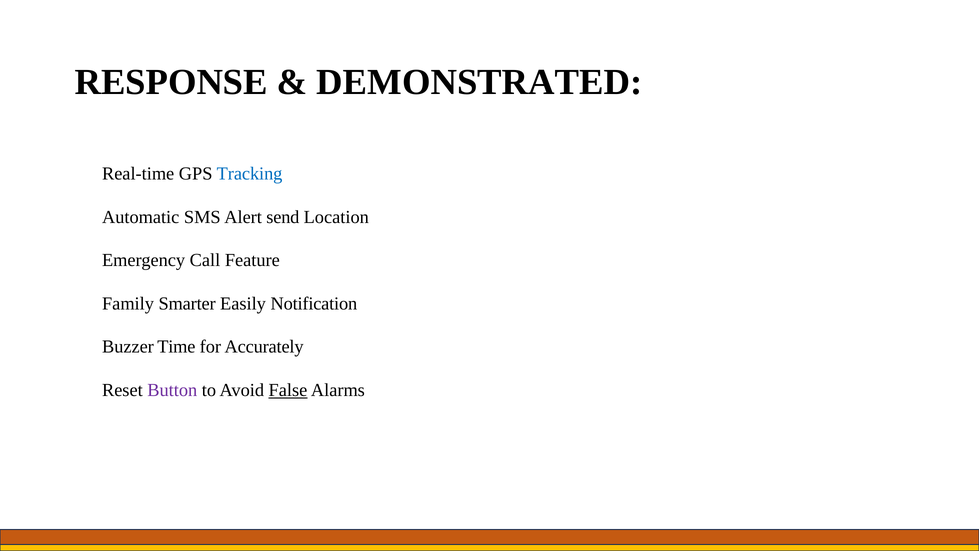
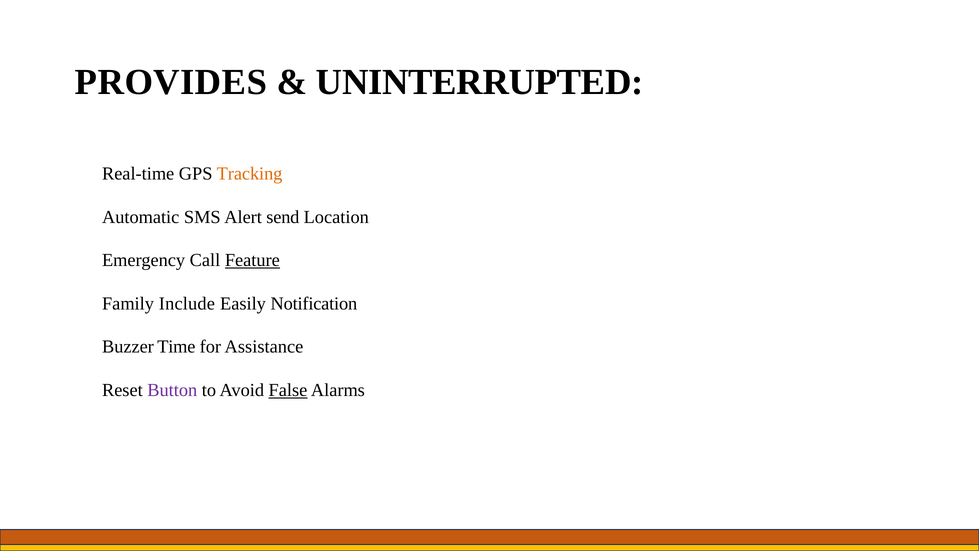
RESPONSE: RESPONSE -> PROVIDES (171, 82)
DEMONSTRATED: DEMONSTRATED -> UNINTERRUPTED (480, 82)
Tracking colour: blue -> orange (250, 174)
Feature underline: none -> present (252, 260)
Smarter: Smarter -> Include (187, 303)
Accurately: Accurately -> Assistance (264, 347)
